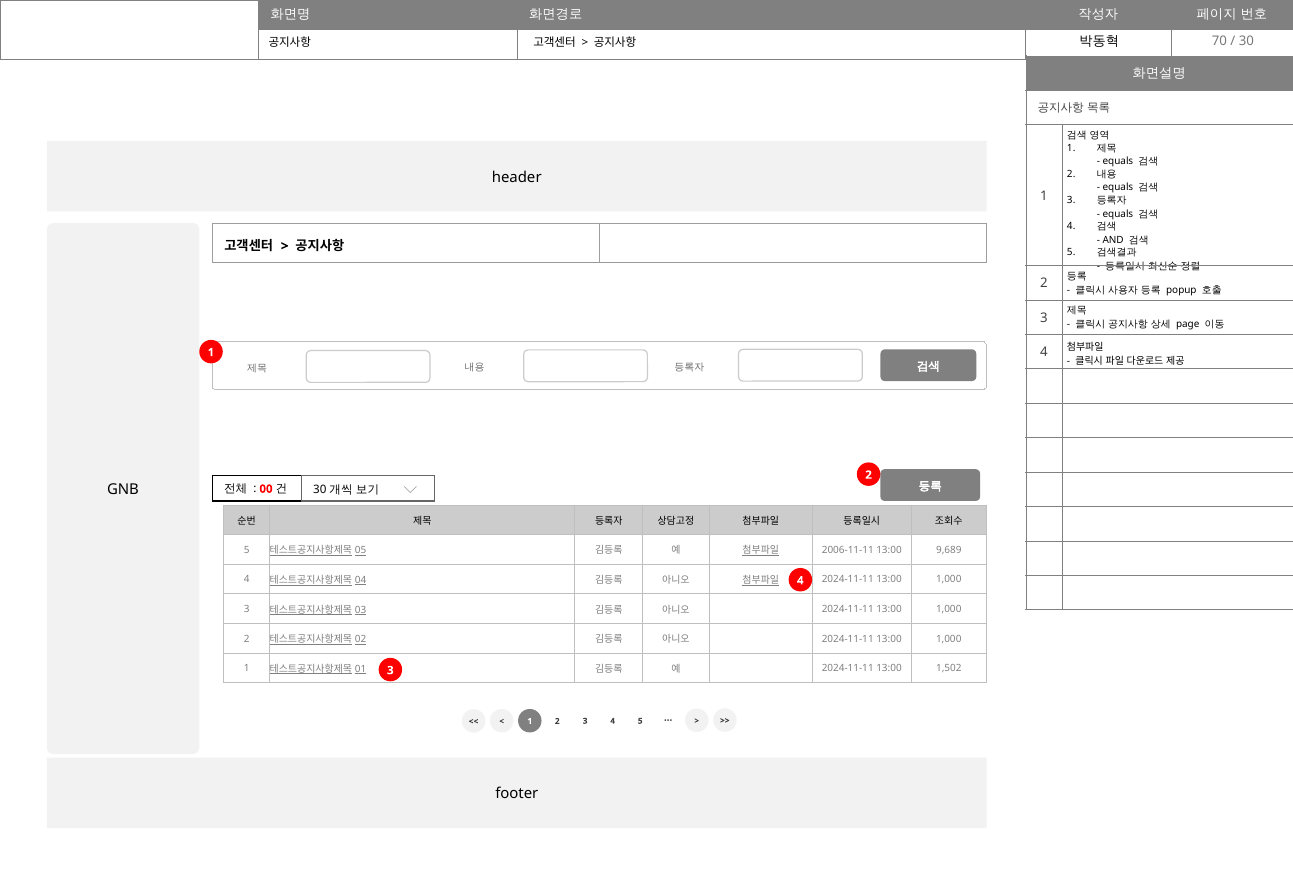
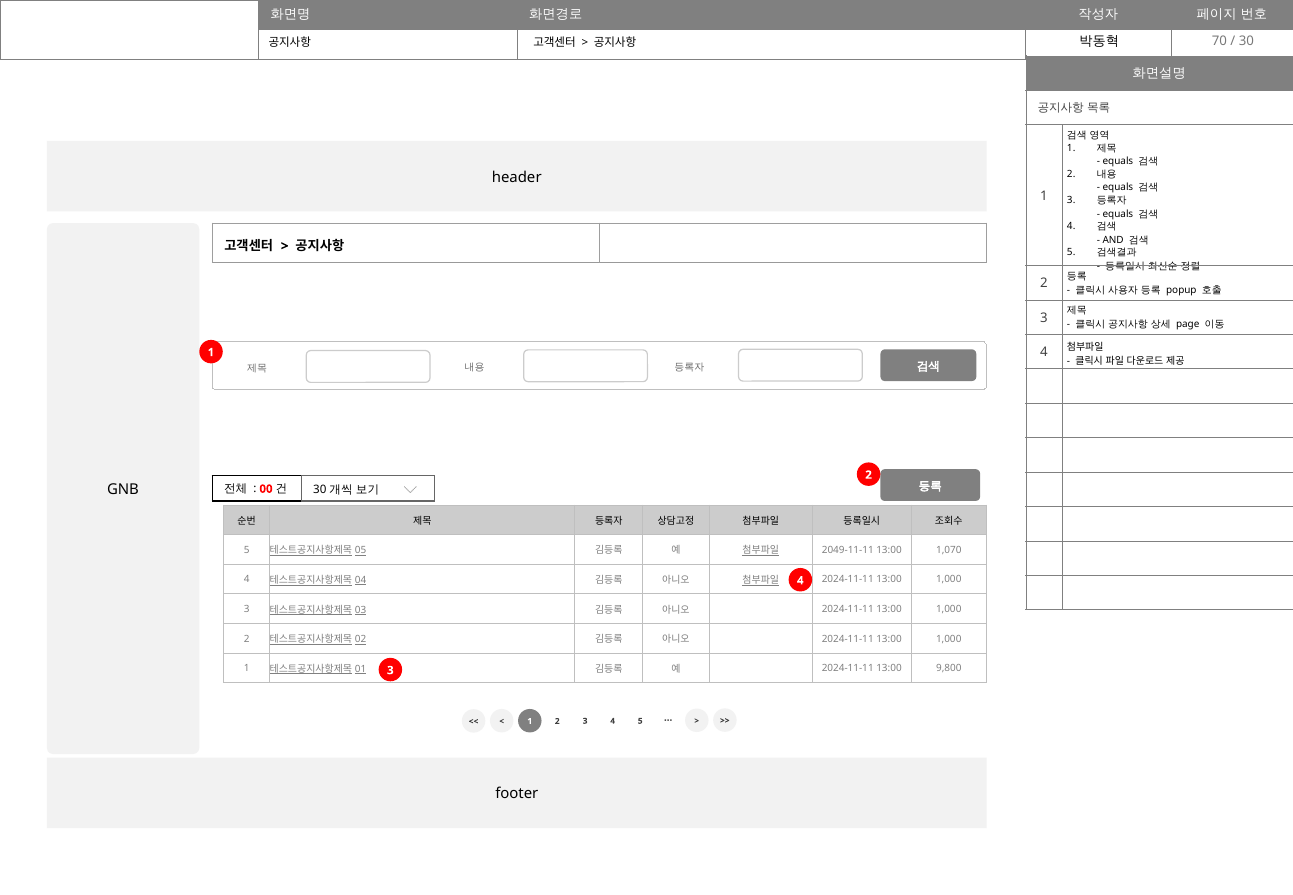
2006-11-11: 2006-11-11 -> 2049-11-11 (848, 550)
9,689: 9,689 -> 1,070 (949, 550)
1,502: 1,502 -> 9,800 (949, 669)
